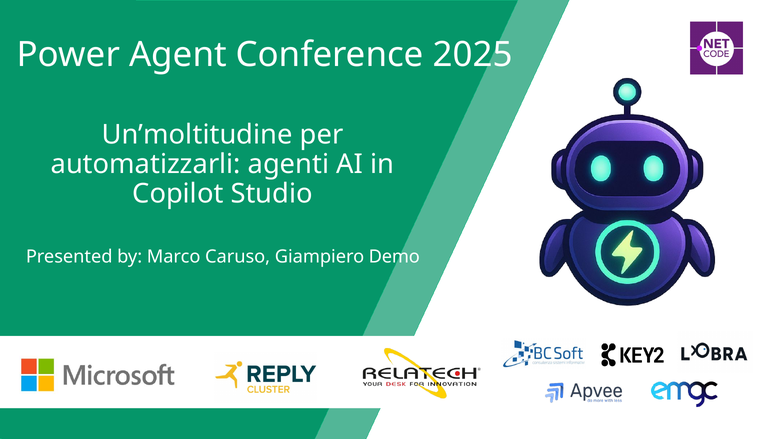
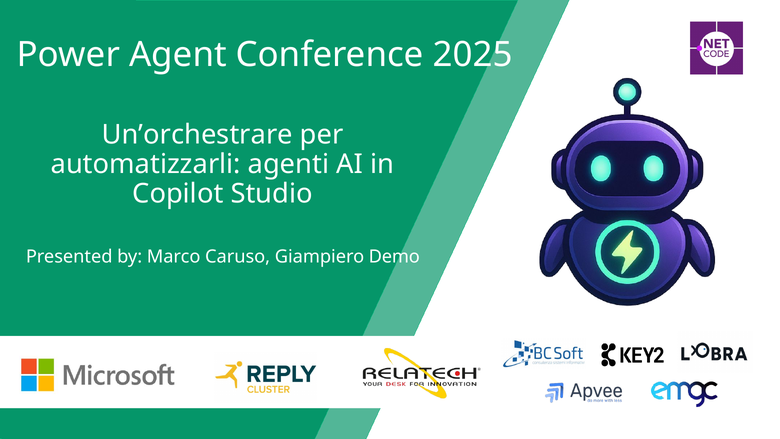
Un’moltitudine: Un’moltitudine -> Un’orchestrare (197, 135)
